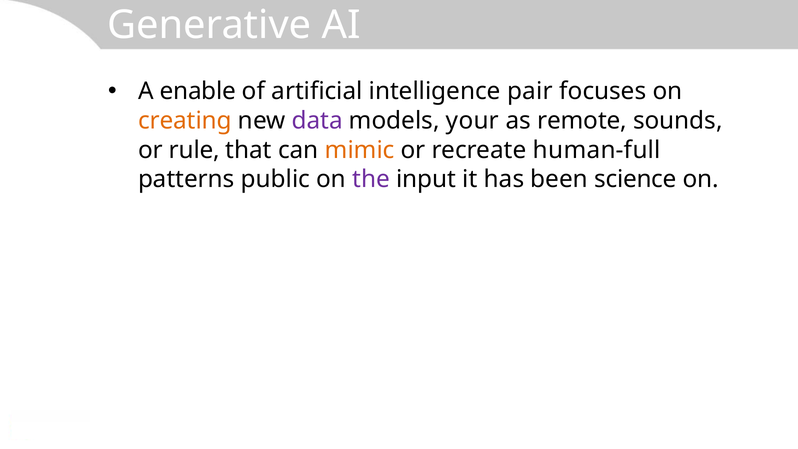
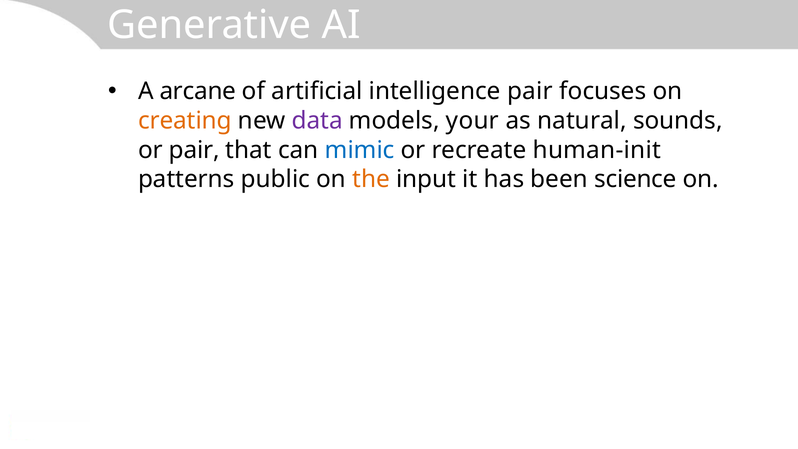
enable: enable -> arcane (198, 91)
remote: remote -> natural (582, 121)
or rule: rule -> pair (194, 150)
mimic colour: orange -> blue (360, 150)
human-full: human-full -> human-init (597, 150)
the colour: purple -> orange (371, 179)
